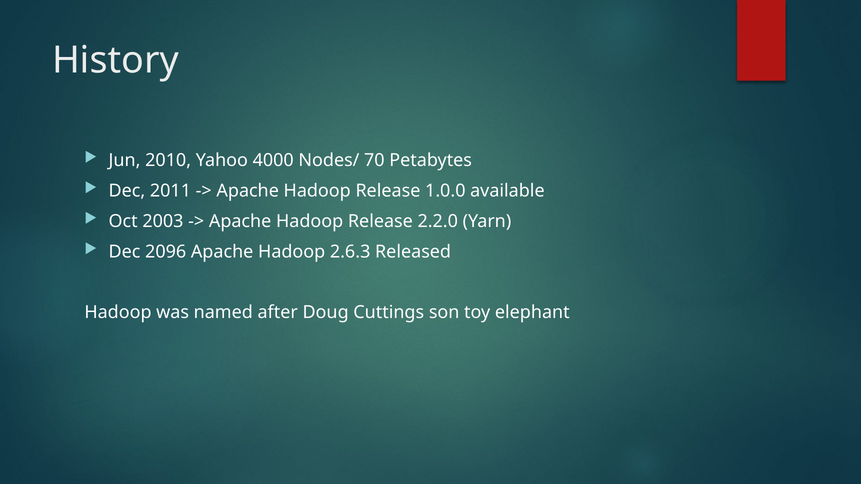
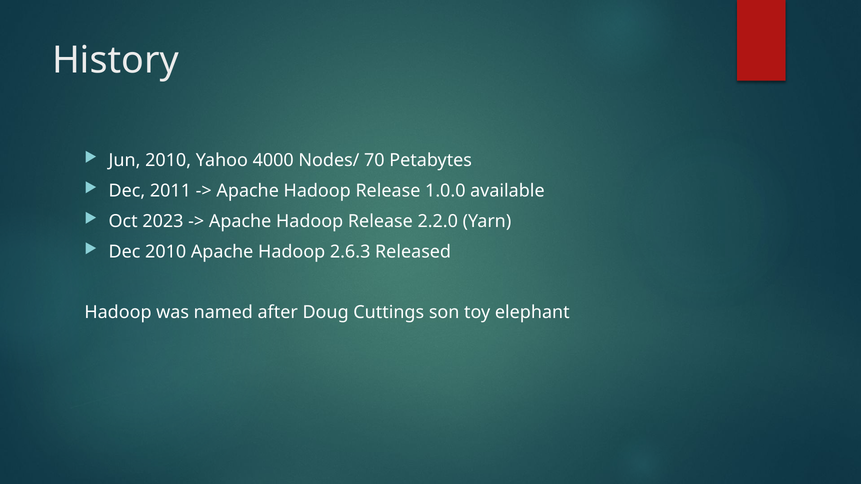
2003: 2003 -> 2023 (163, 221)
Dec 2096: 2096 -> 2010 (166, 252)
